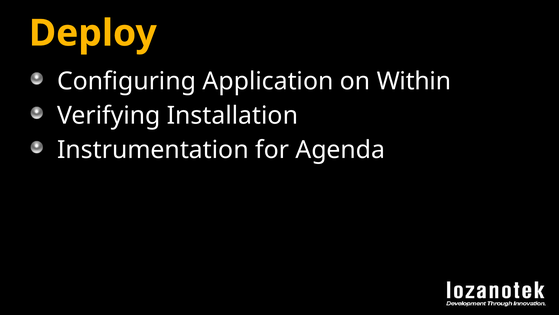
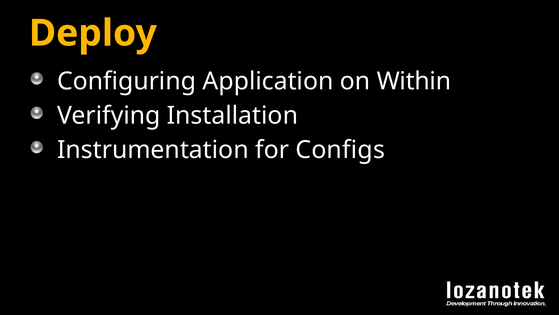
Agenda: Agenda -> Configs (340, 150)
